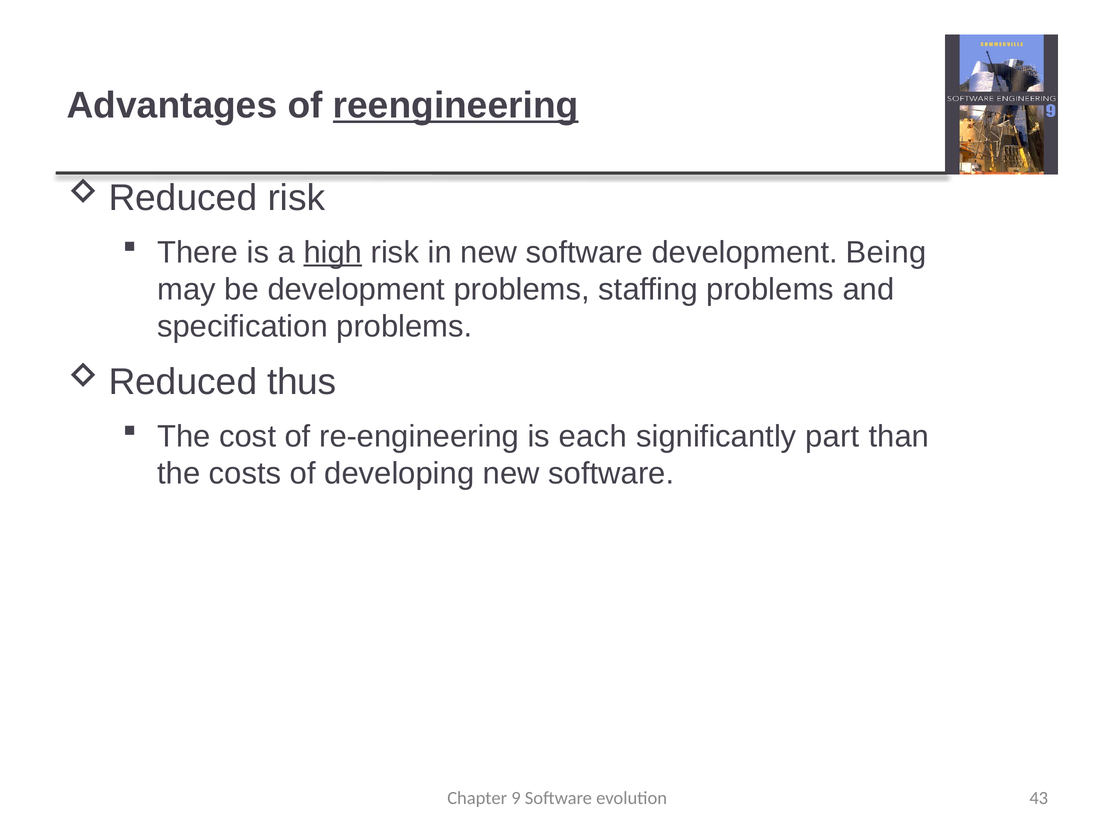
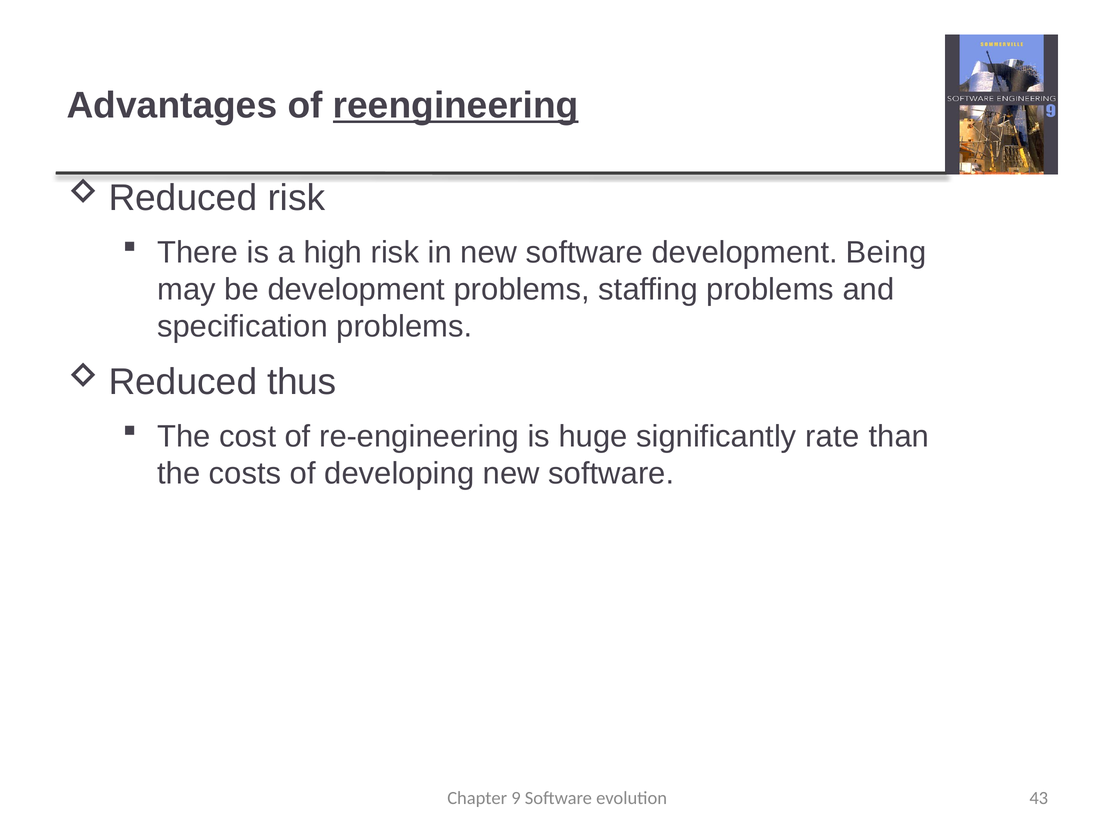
high underline: present -> none (333, 252)
each: each -> huge (593, 436)
part: part -> rate (832, 436)
